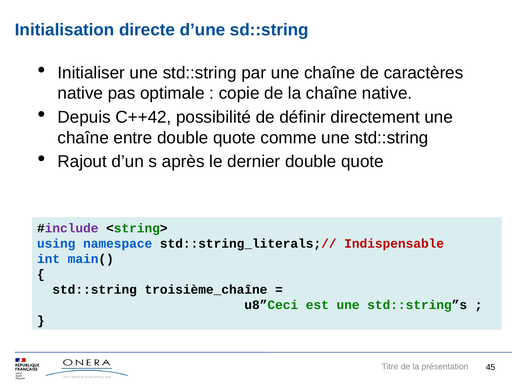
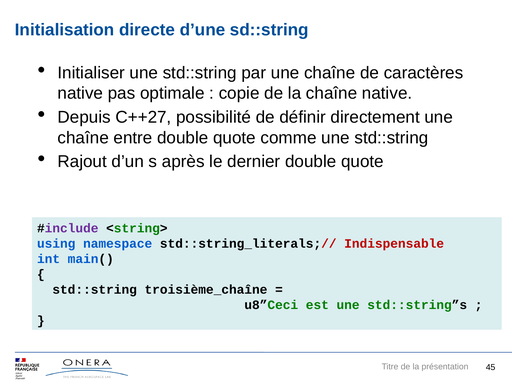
C++42: C++42 -> C++27 (143, 117)
